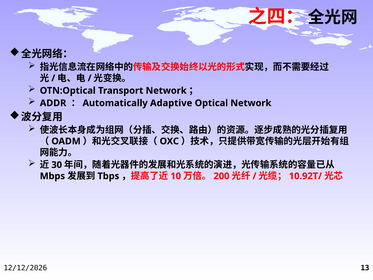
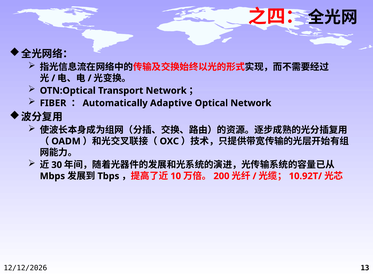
ADDR: ADDR -> FIBER (53, 103)
